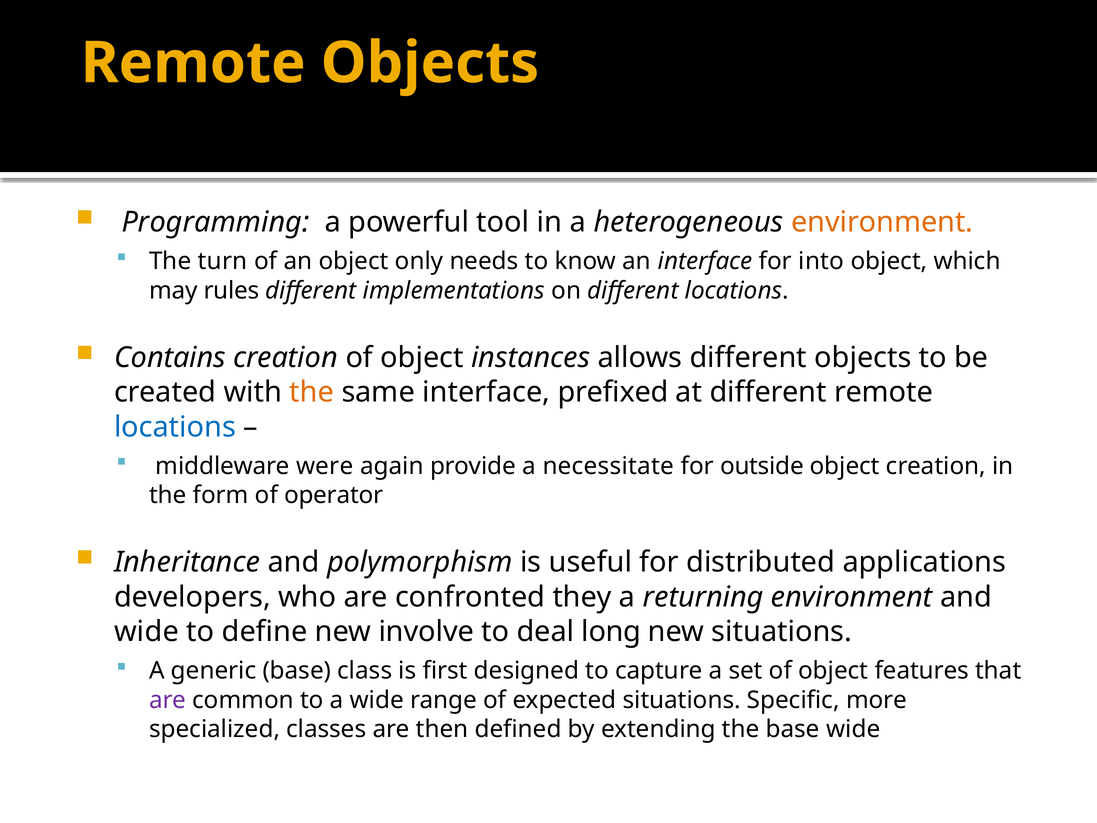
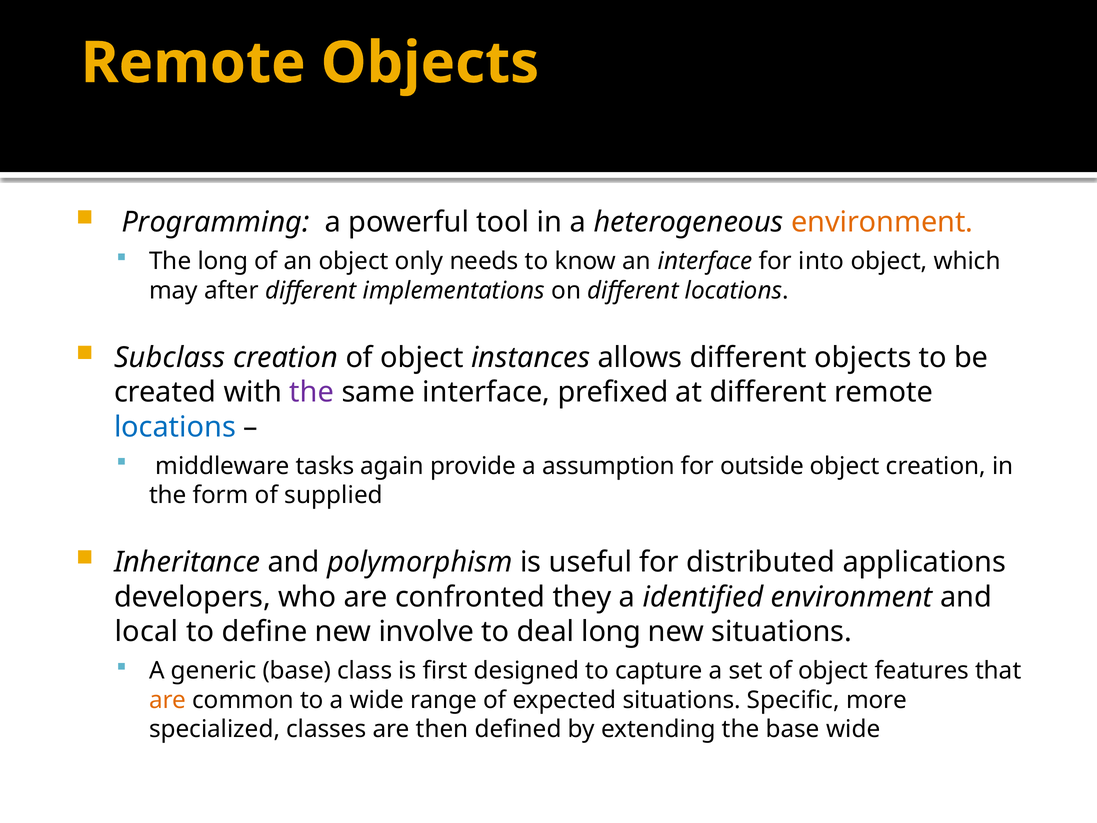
The turn: turn -> long (223, 261)
rules: rules -> after (231, 291)
Contains: Contains -> Subclass (170, 358)
the colour: orange -> purple (312, 392)
were: were -> tasks (325, 466)
necessitate: necessitate -> assumption (609, 466)
operator: operator -> supplied (334, 495)
returning: returning -> identified (703, 597)
wide: wide -> local (146, 632)
are colour: purple -> orange (168, 700)
